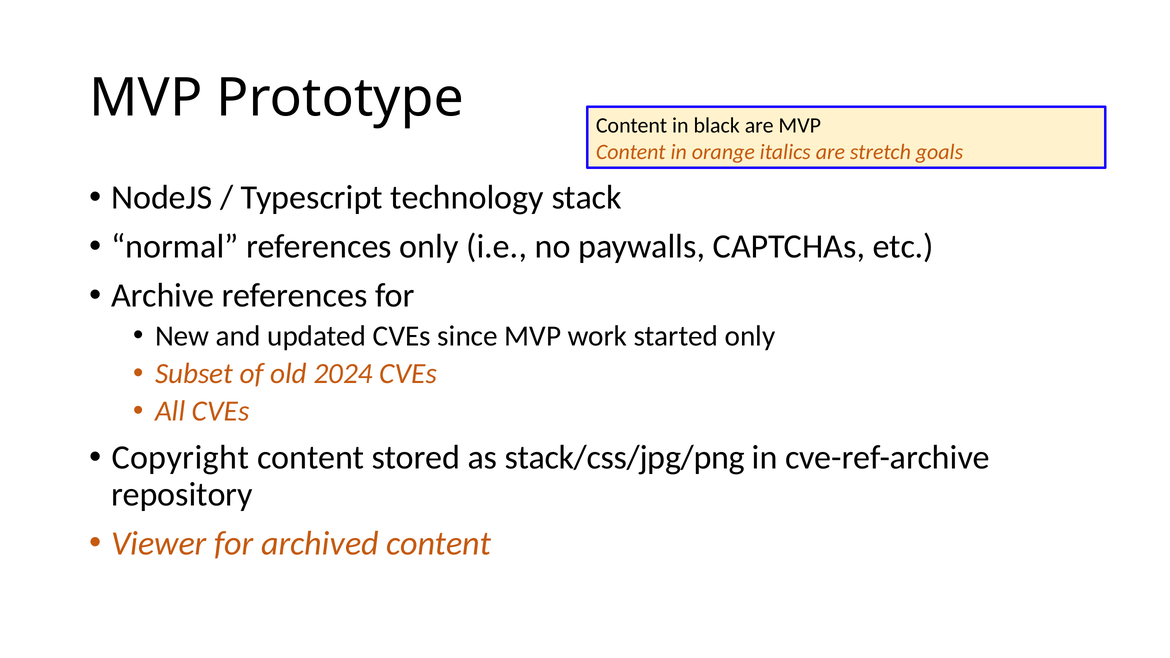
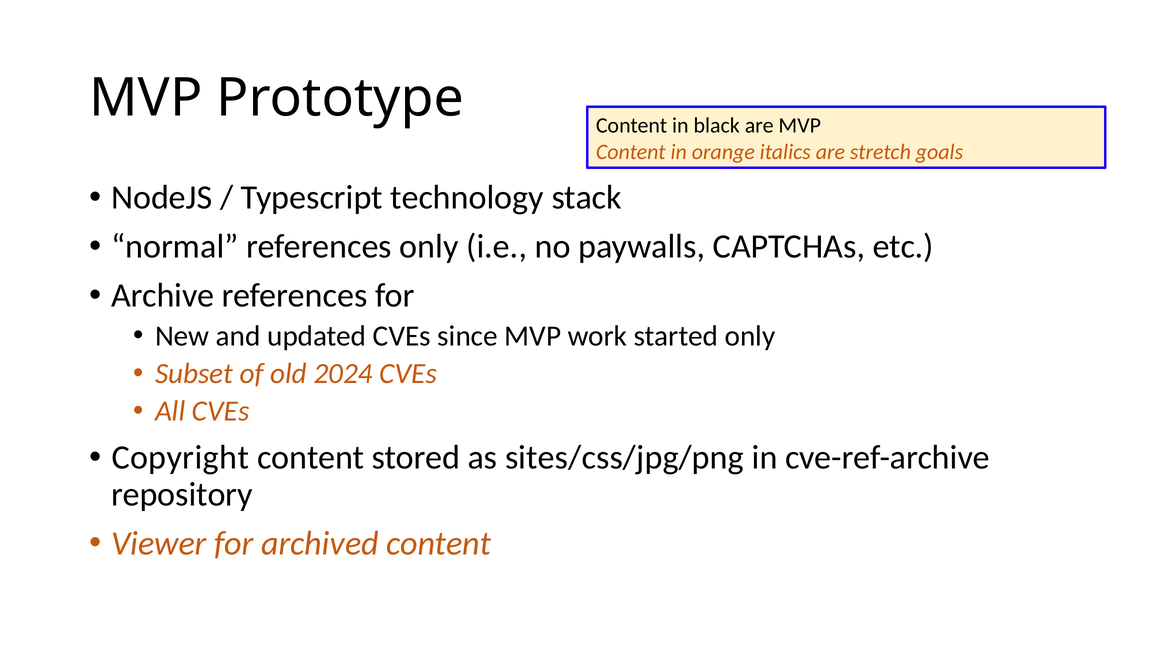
stack/css/jpg/png: stack/css/jpg/png -> sites/css/jpg/png (625, 458)
